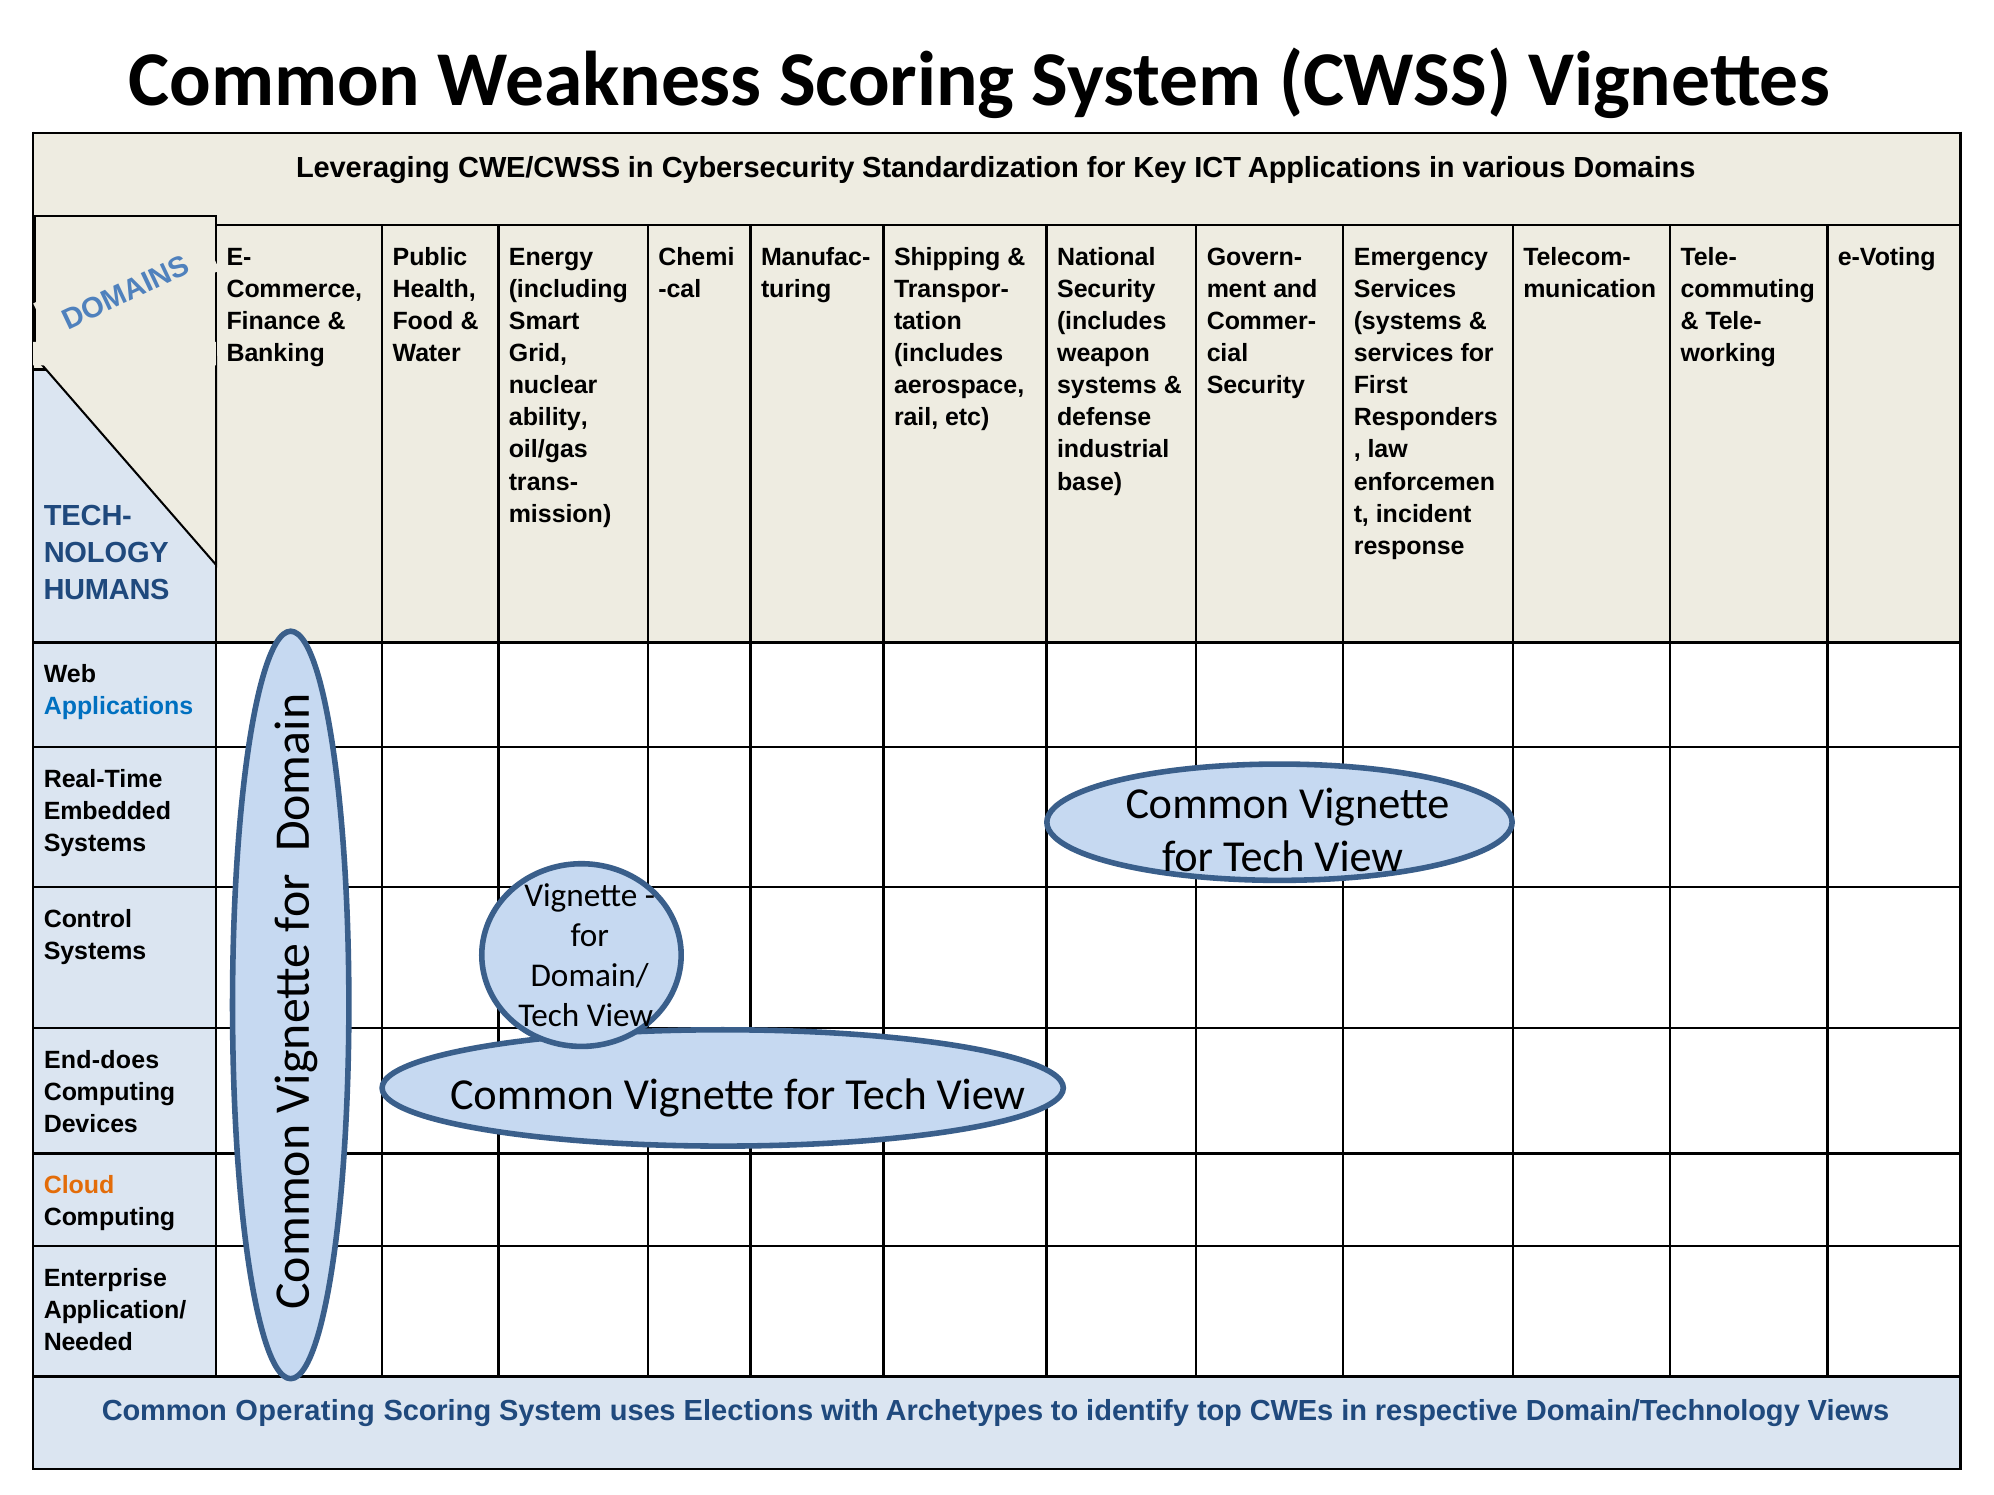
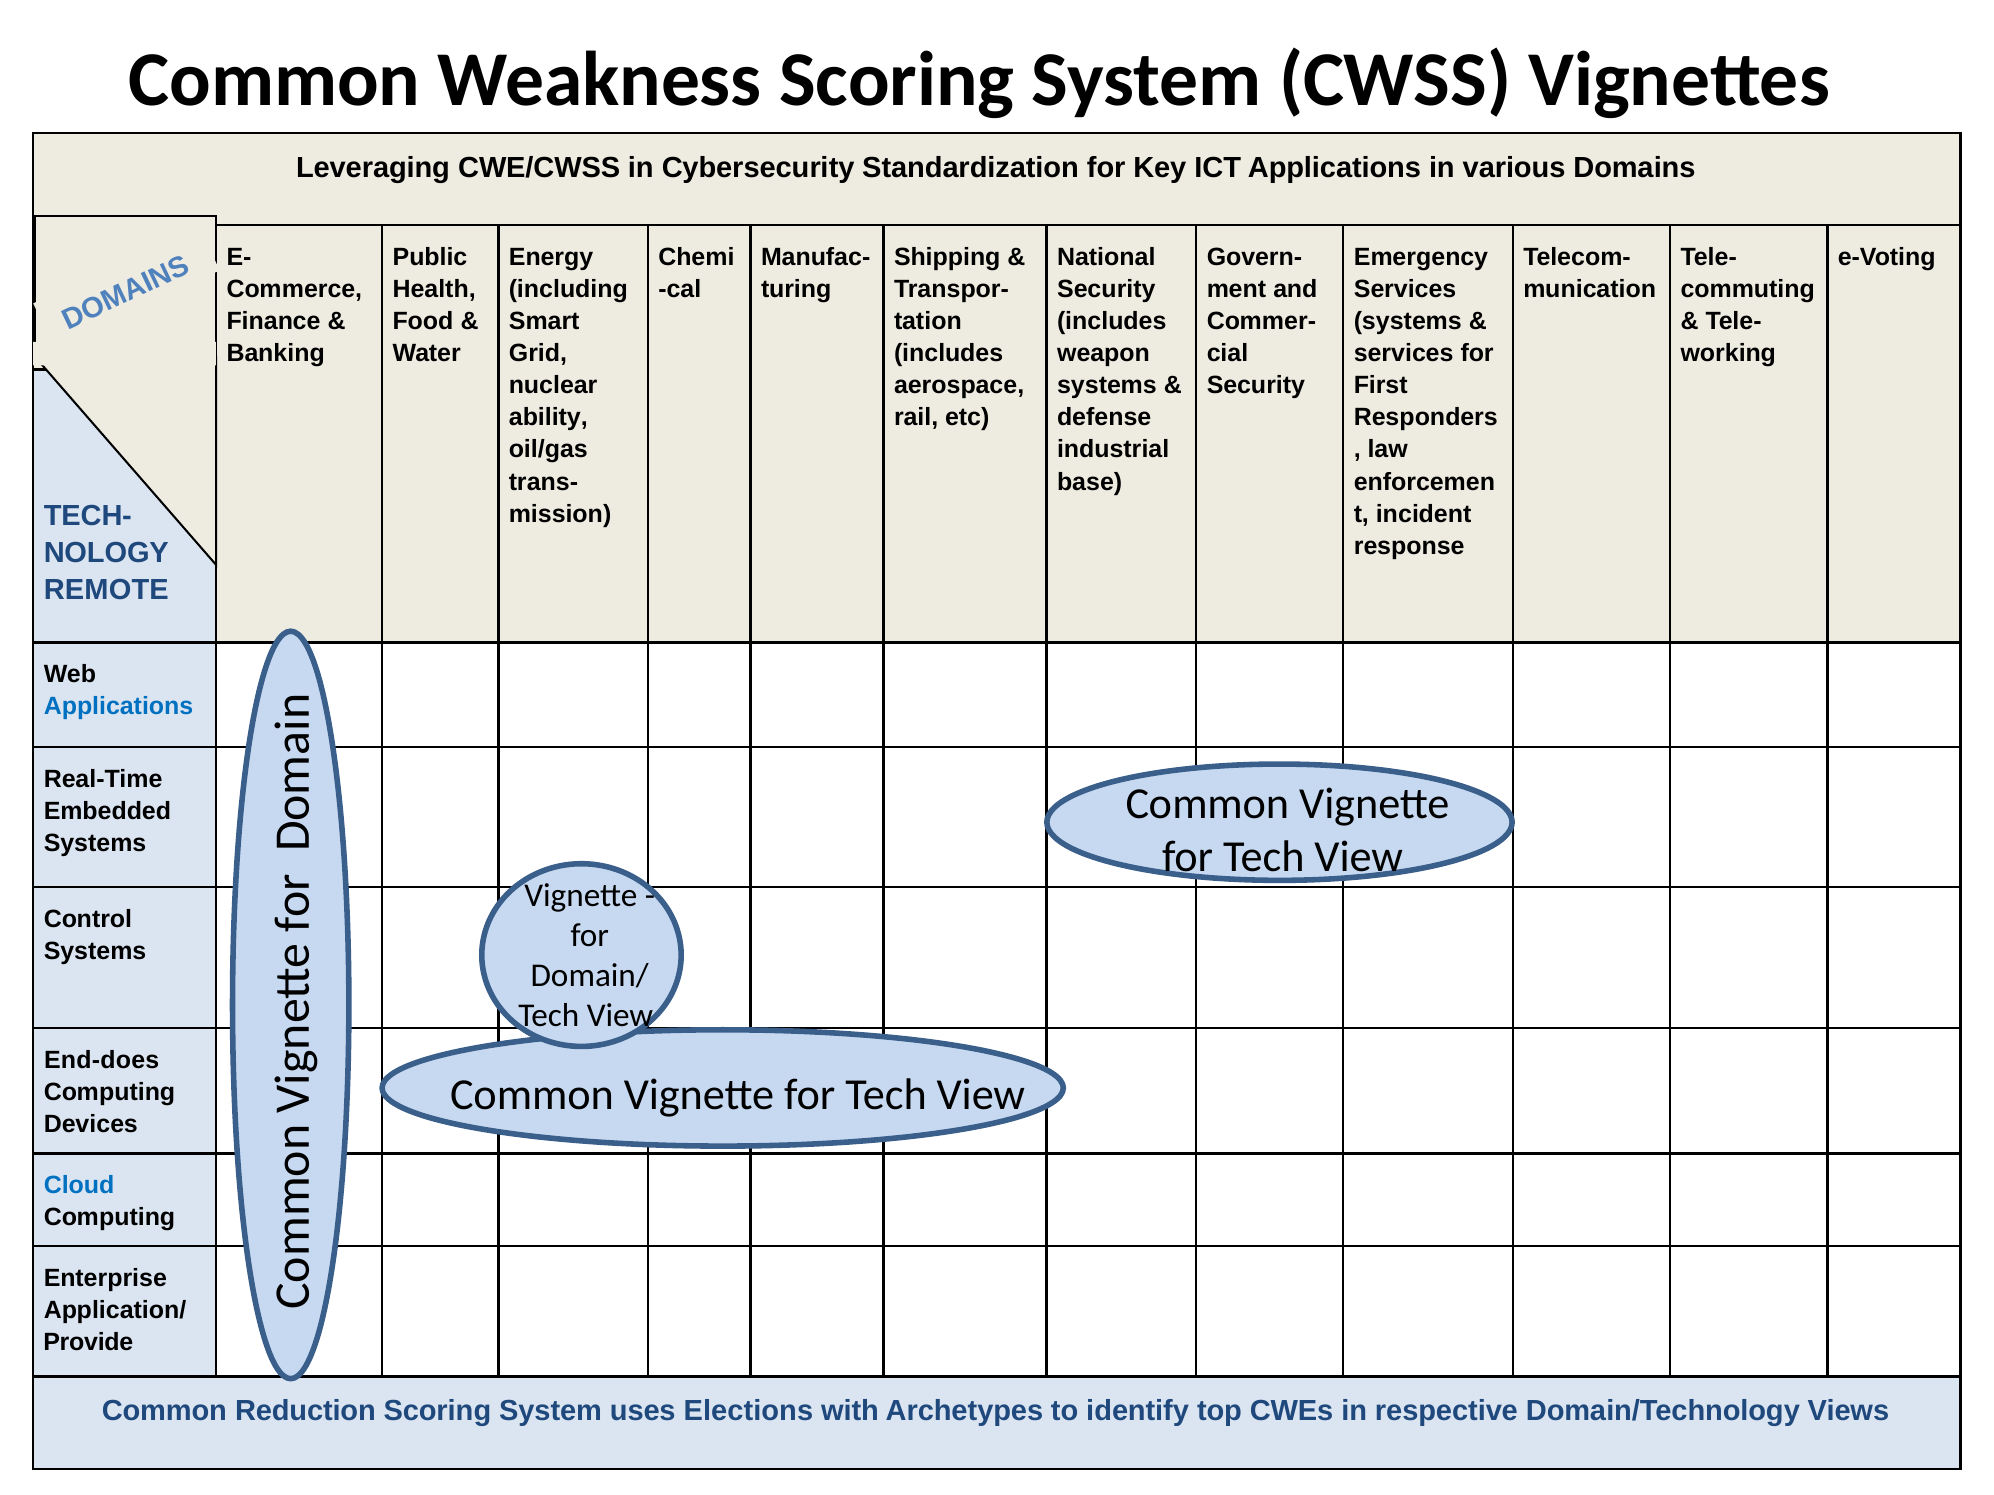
HUMANS: HUMANS -> REMOTE (106, 590)
Cloud colour: orange -> blue (79, 1186)
Needed: Needed -> Provide (88, 1343)
Operating: Operating -> Reduction (305, 1412)
